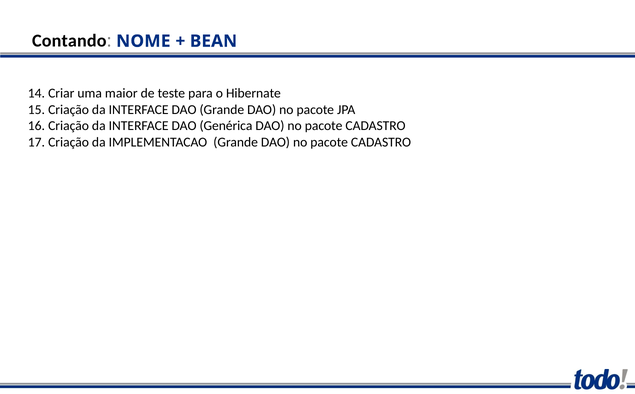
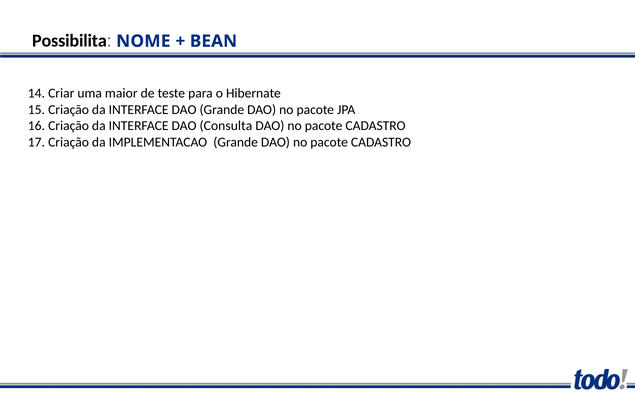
Contando: Contando -> Possibilita (69, 41)
Genérica: Genérica -> Consulta (226, 126)
